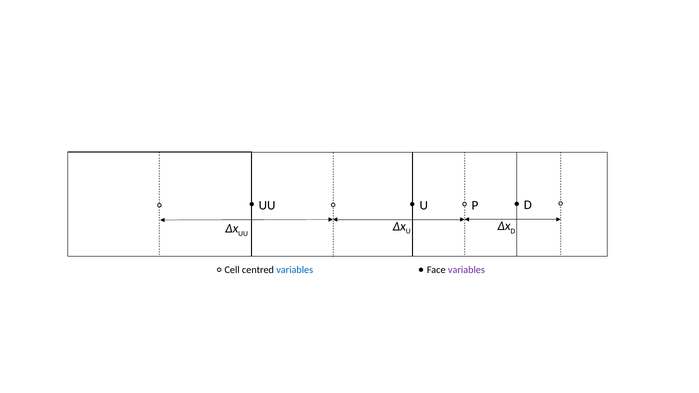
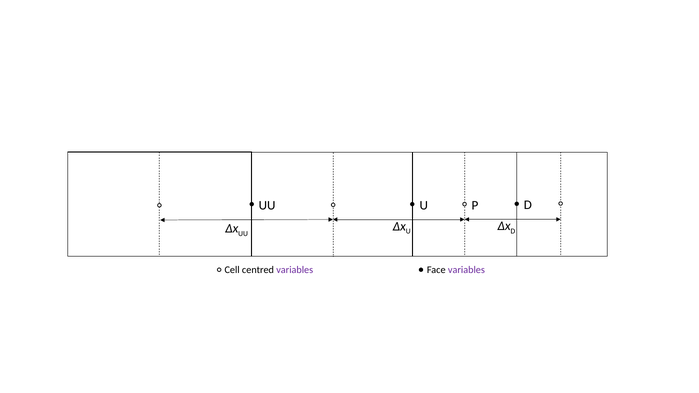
variables colour: blue -> purple (295, 270)
